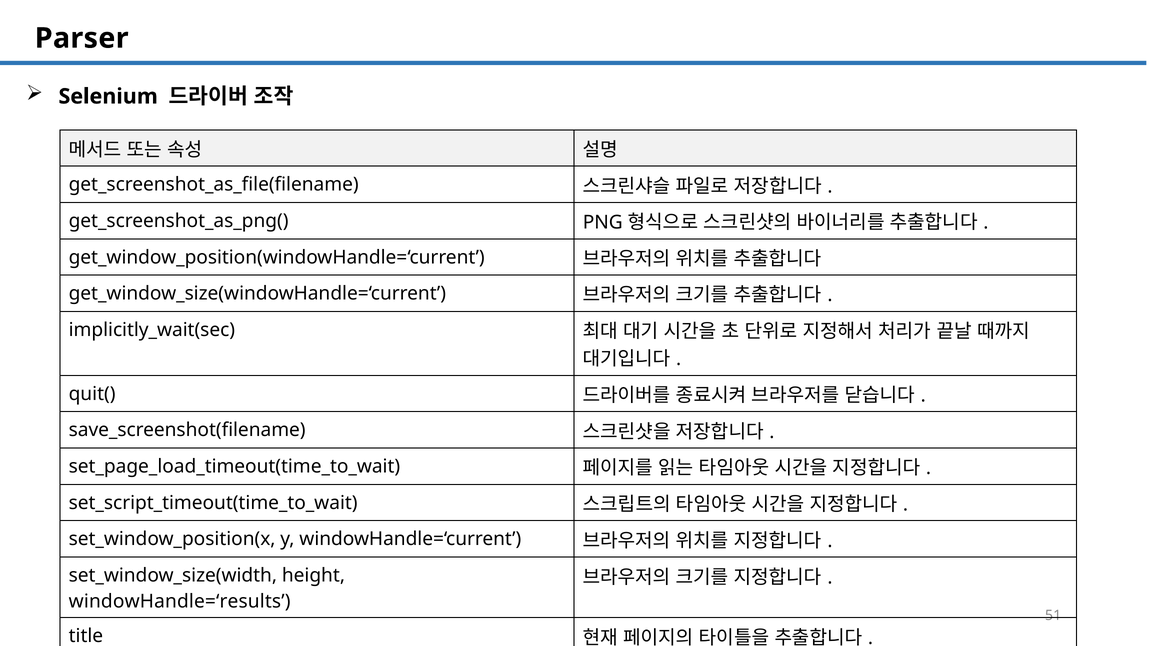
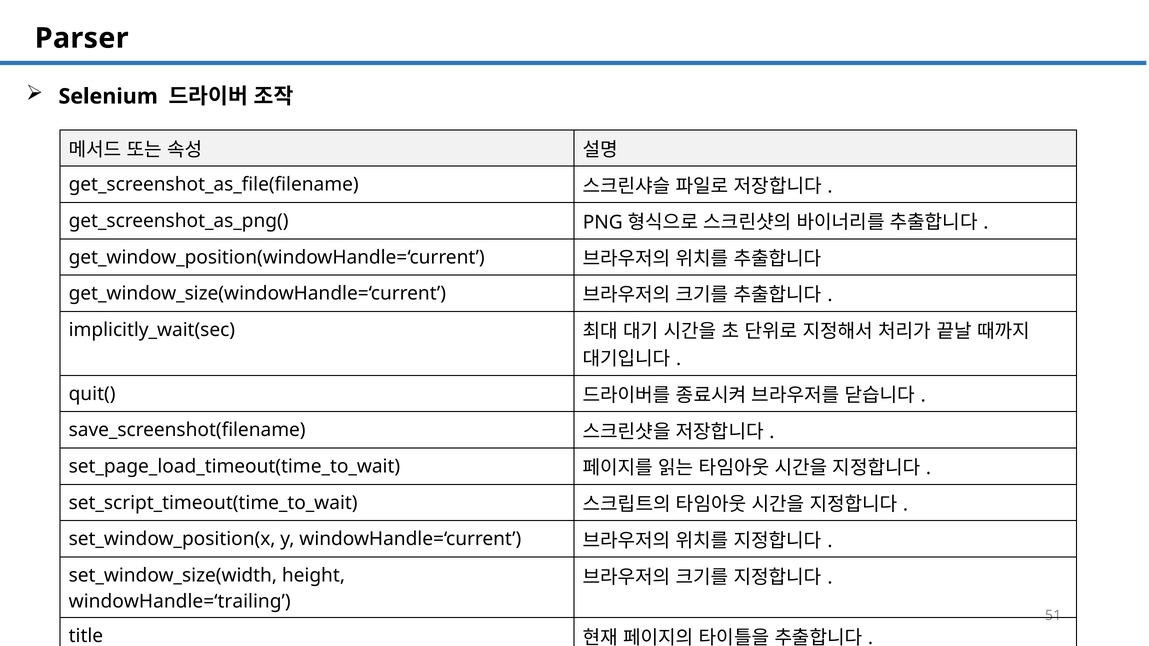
windowHandle=‘results: windowHandle=‘results -> windowHandle=‘trailing (180, 602)
